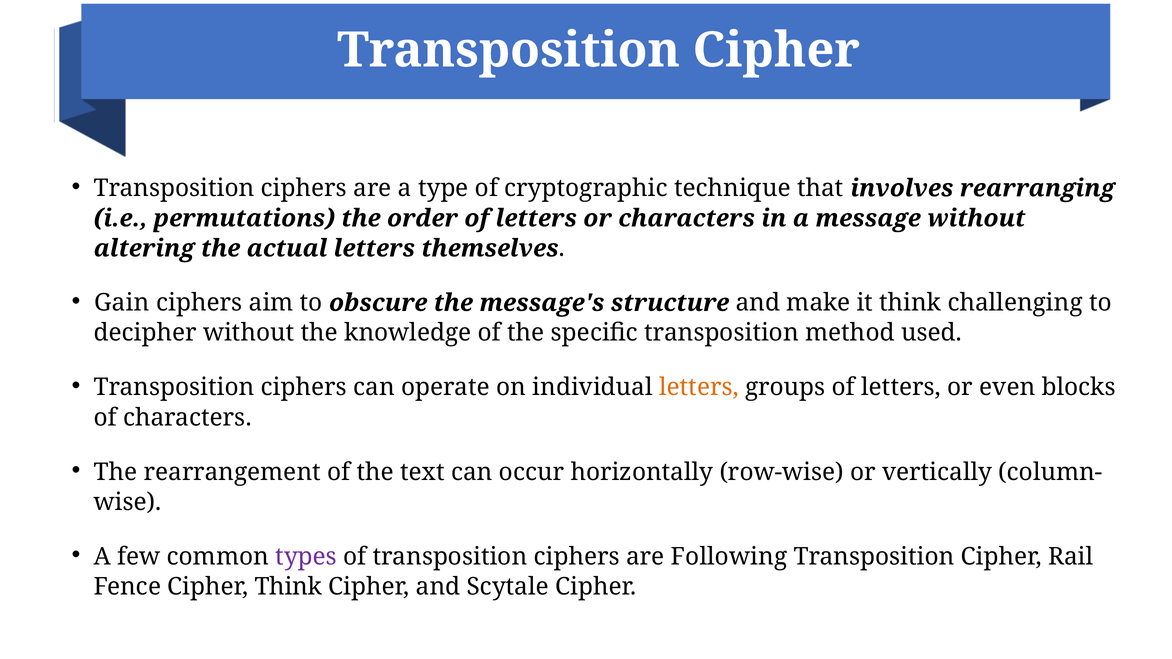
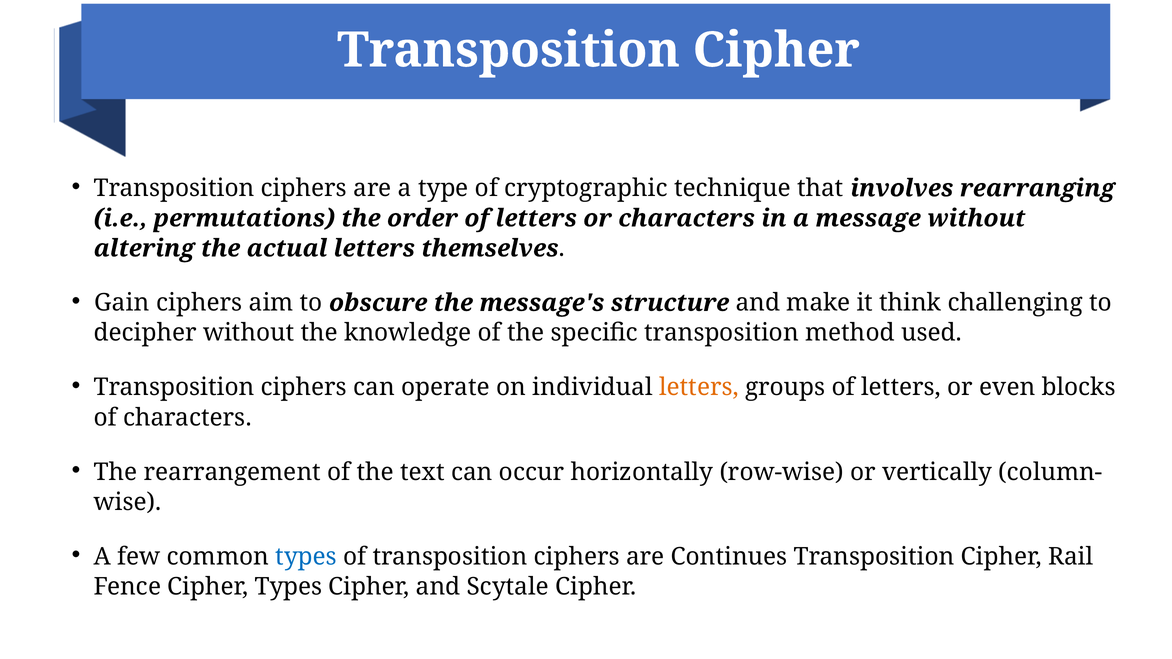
types colour: purple -> blue (306, 557)
Following: Following -> Continues (729, 557)
Cipher Think: Think -> Types (288, 587)
